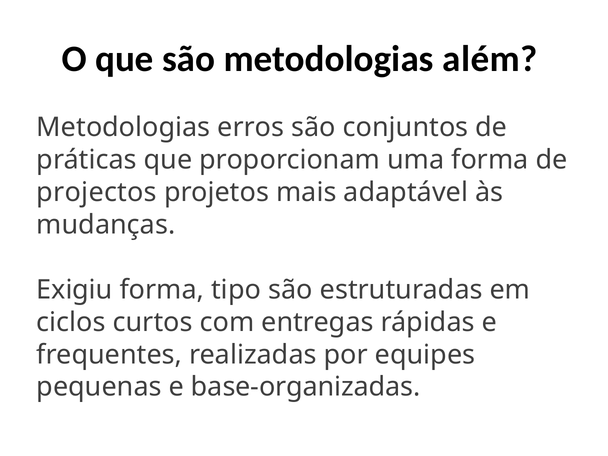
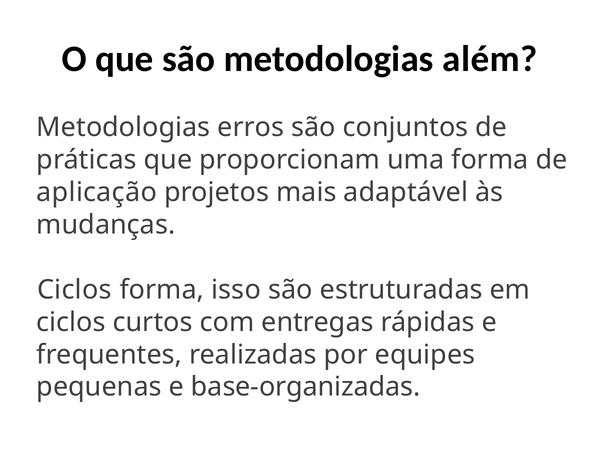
projectos: projectos -> aplicação (97, 192)
Exigiu: Exigiu -> Ciclos (74, 290)
tipo: tipo -> isso (236, 290)
